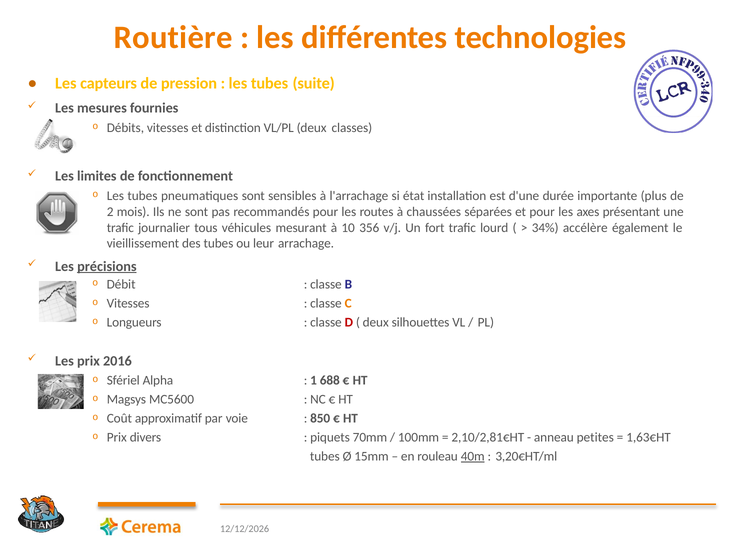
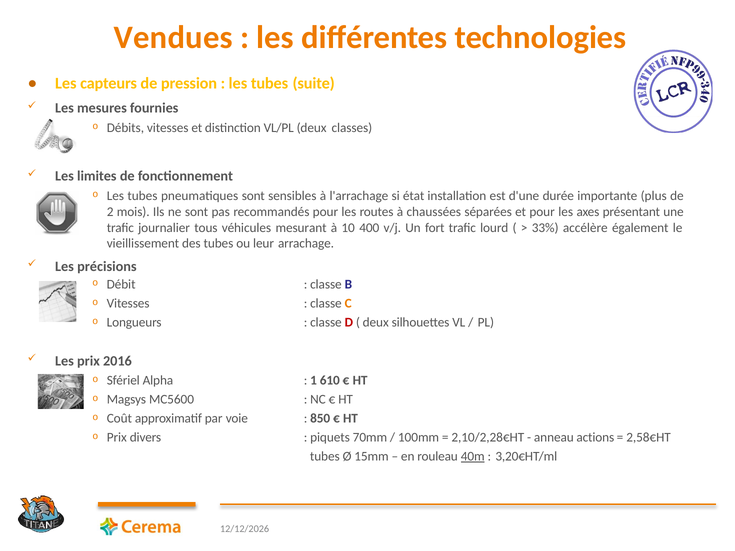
Routière: Routière -> Vendues (173, 37)
356: 356 -> 400 (369, 228)
34%: 34% -> 33% (545, 228)
précisions underline: present -> none (107, 266)
688: 688 -> 610 (330, 381)
2,10/2,81€HT: 2,10/2,81€HT -> 2,10/2,28€HT (488, 438)
petites: petites -> actions (595, 438)
1,63€HT: 1,63€HT -> 2,58€HT (649, 438)
